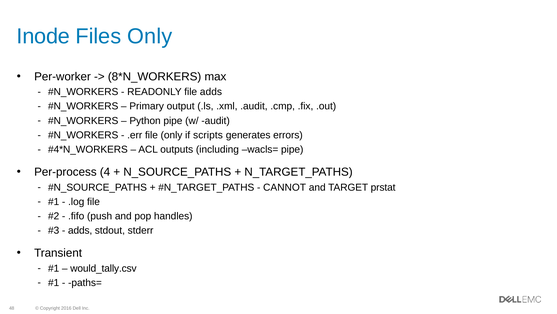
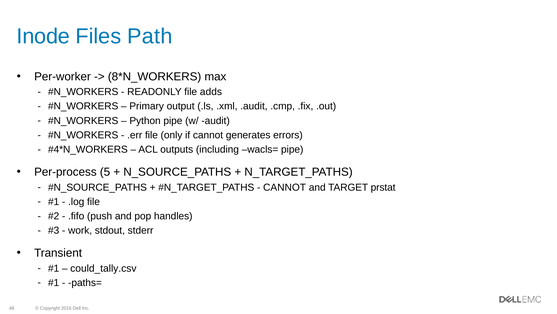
Files Only: Only -> Path (150, 36)
if scripts: scripts -> cannot (208, 135)
4: 4 -> 5 (105, 172)
adds: adds -> work (80, 230)
would_tally.csv: would_tally.csv -> could_tally.csv (103, 268)
